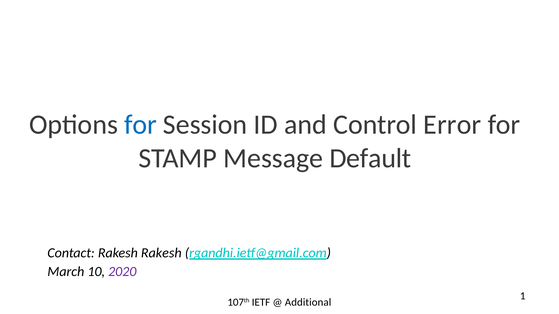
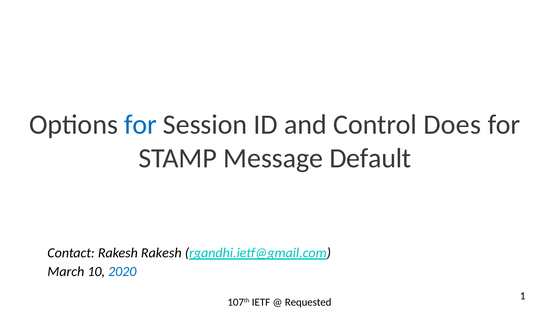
Error: Error -> Does (452, 125)
2020 colour: purple -> blue (122, 272)
Additional: Additional -> Requested (308, 303)
